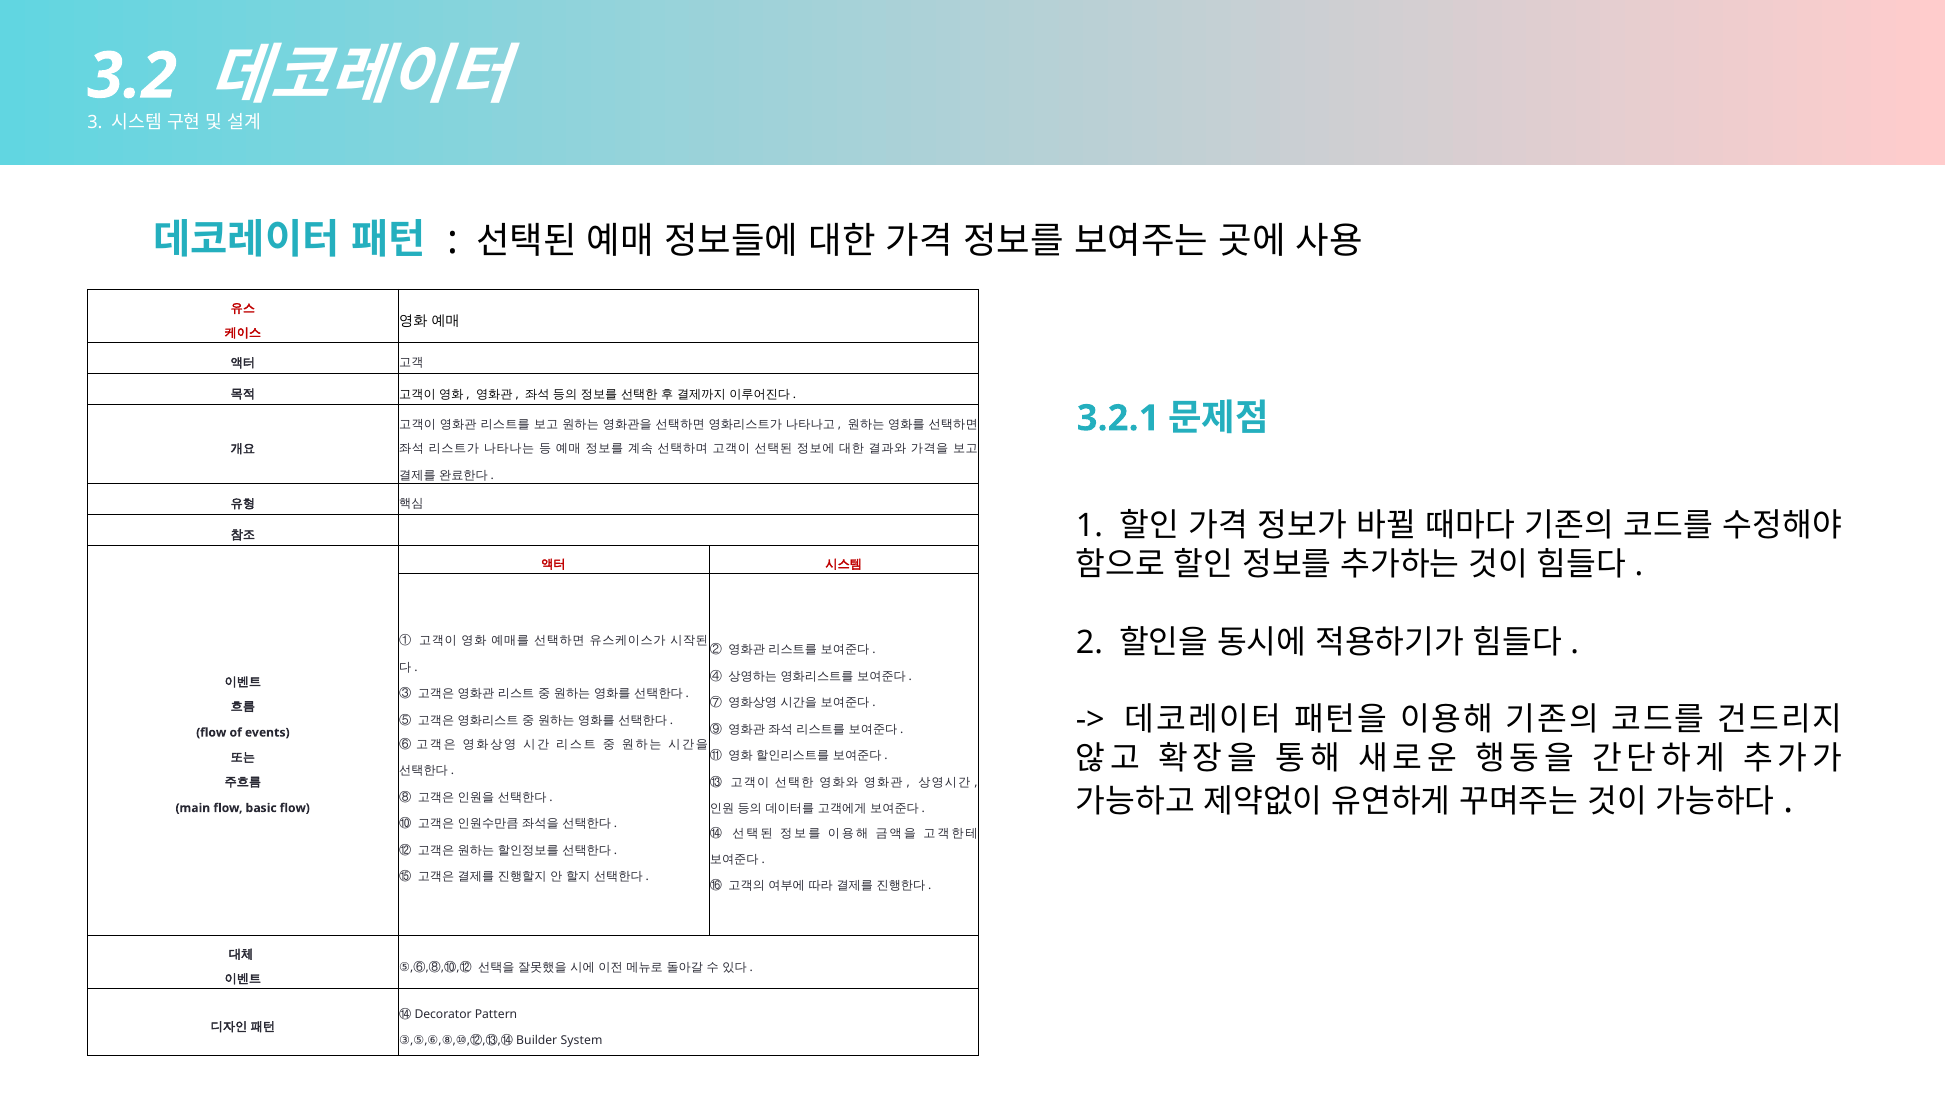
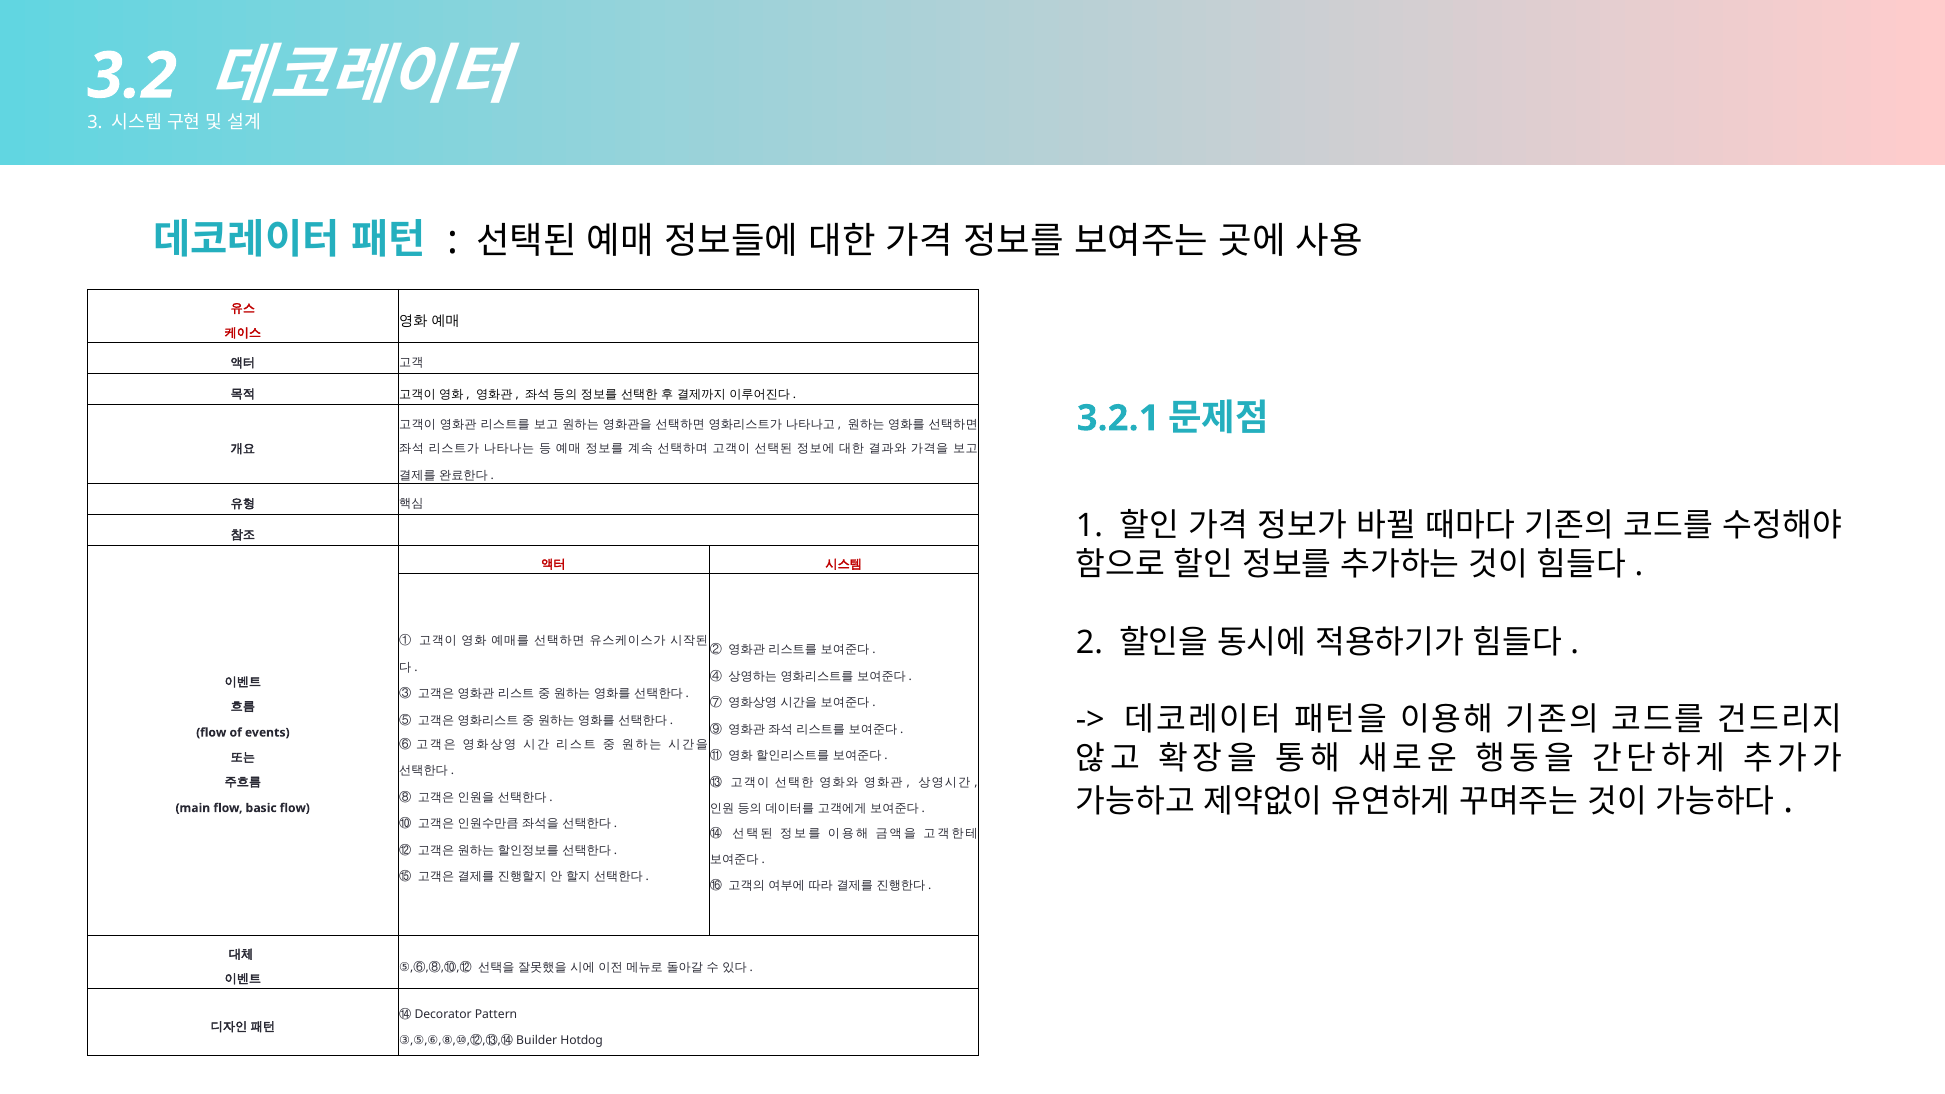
System: System -> Hotdog (582, 1041)
